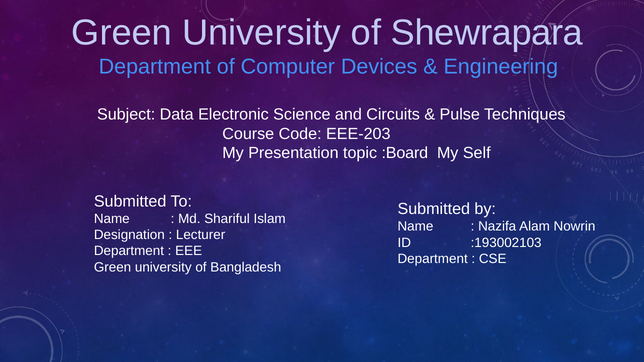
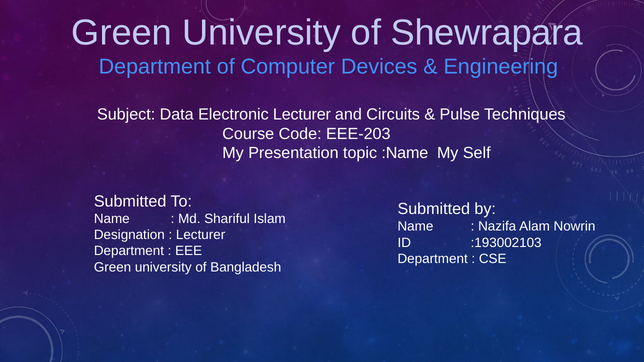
Electronic Science: Science -> Lecturer (302, 115)
:Board: :Board -> :Name (405, 153)
